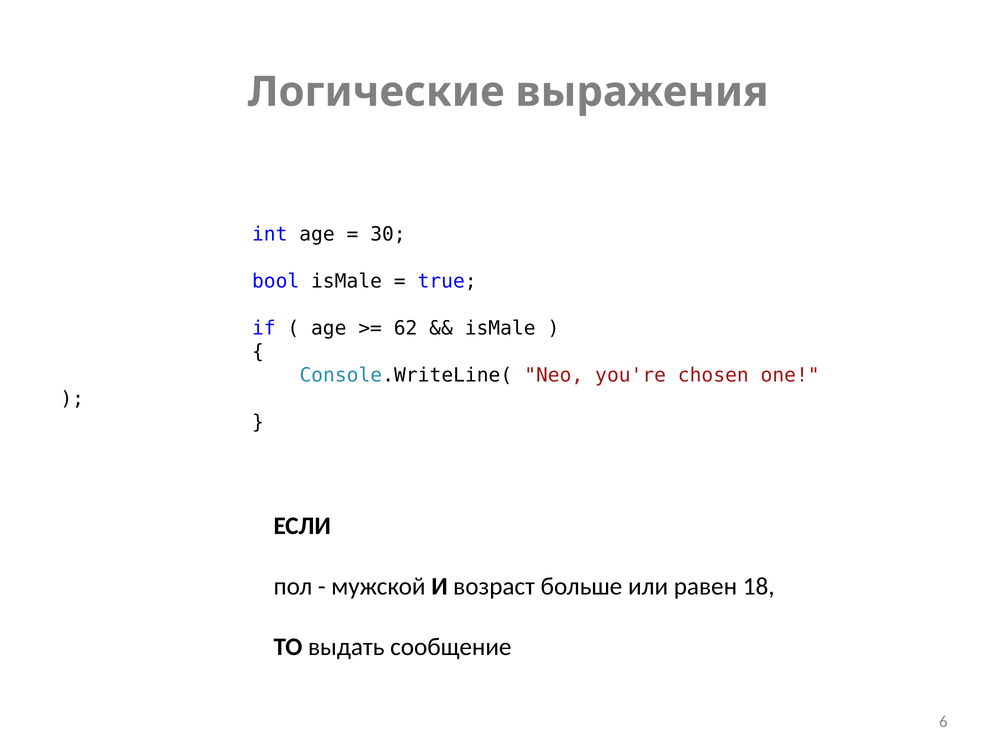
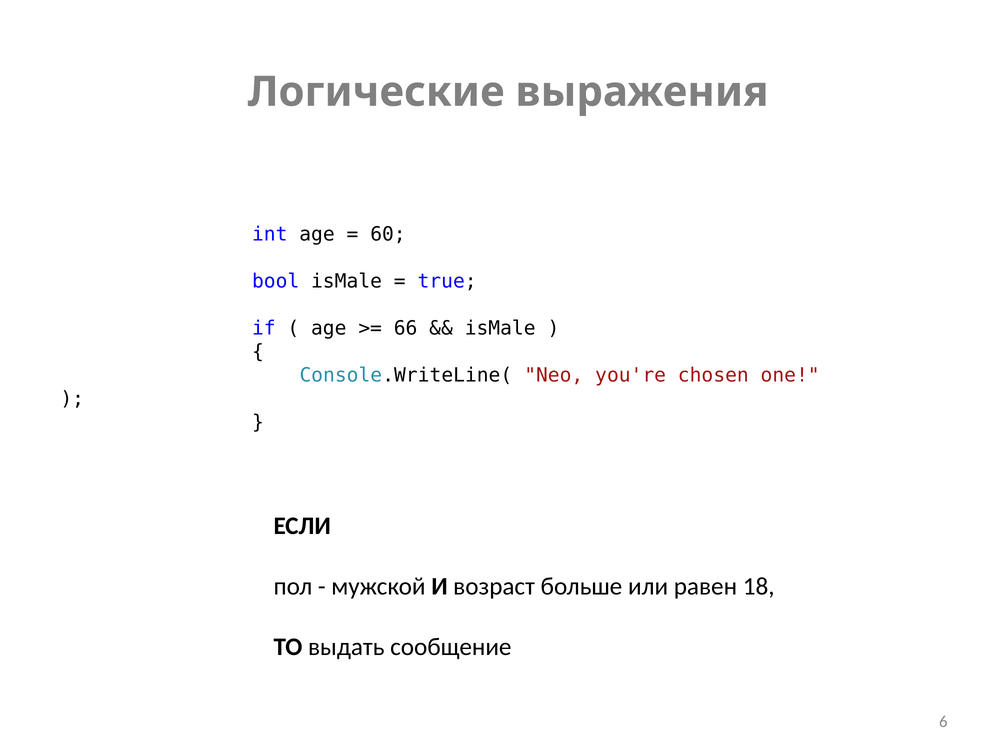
30: 30 -> 60 (388, 234)
62: 62 -> 66 (406, 328)
